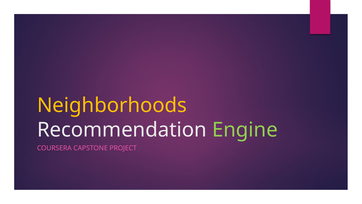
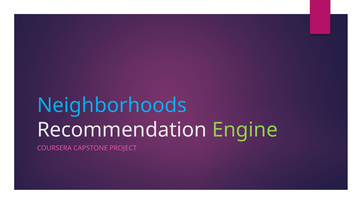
Neighborhoods colour: yellow -> light blue (112, 105)
